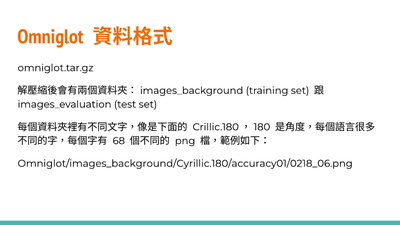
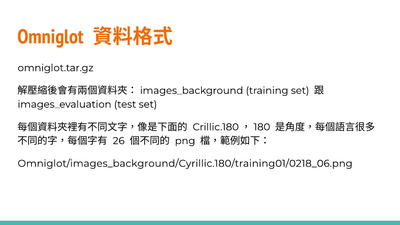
68: 68 -> 26 (119, 141)
Omniglot/images_background/Cyrillic.180/accuracy01/0218_06.png: Omniglot/images_background/Cyrillic.180/accuracy01/0218_06.png -> Omniglot/images_background/Cyrillic.180/training01/0218_06.png (185, 164)
